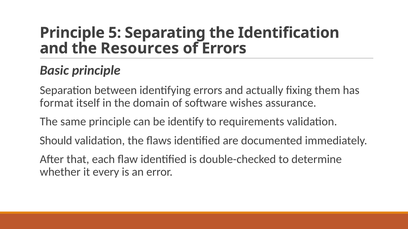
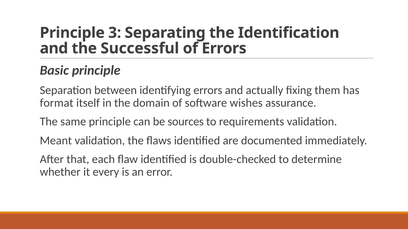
5: 5 -> 3 (115, 33)
Resources: Resources -> Successful (140, 48)
identify: identify -> sources (186, 122)
Should: Should -> Meant (56, 141)
